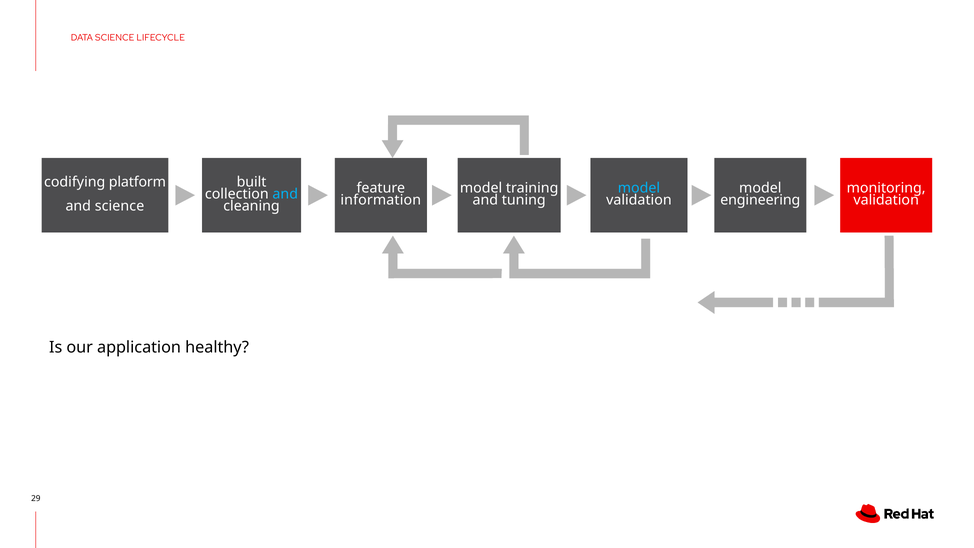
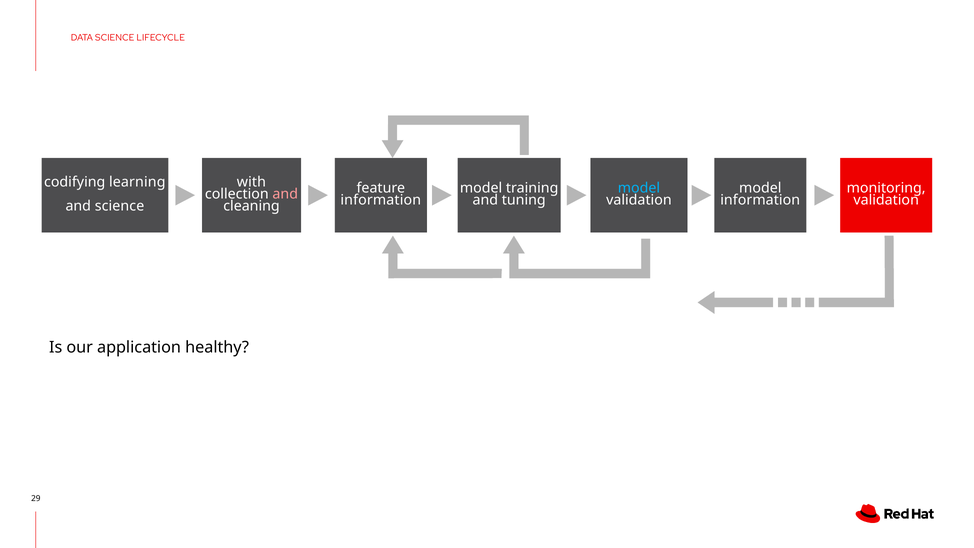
platform: platform -> learning (137, 182)
built: built -> with (251, 182)
and colour: light blue -> pink (285, 194)
engineering: engineering -> information (760, 200)
